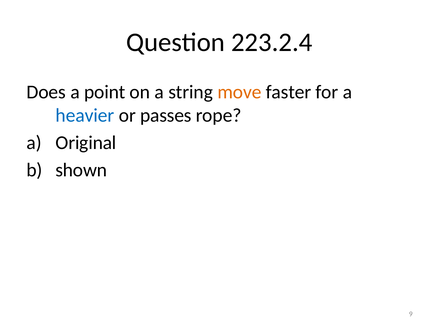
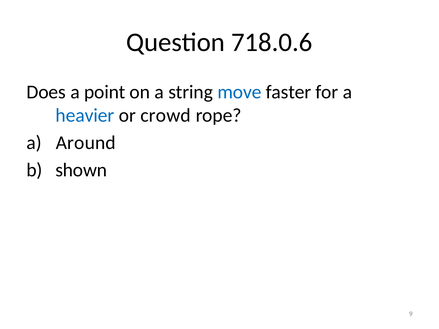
223.2.4: 223.2.4 -> 718.0.6 (272, 42)
move colour: orange -> blue (240, 92)
passes: passes -> crowd (166, 116)
Original: Original -> Around (86, 143)
